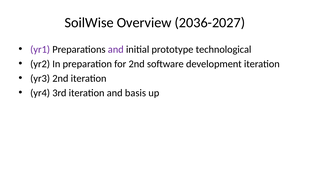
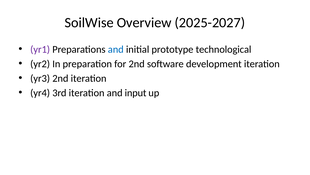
2036-2027: 2036-2027 -> 2025-2027 (210, 22)
and colour: purple -> blue (116, 49)
basis: basis -> input (136, 93)
